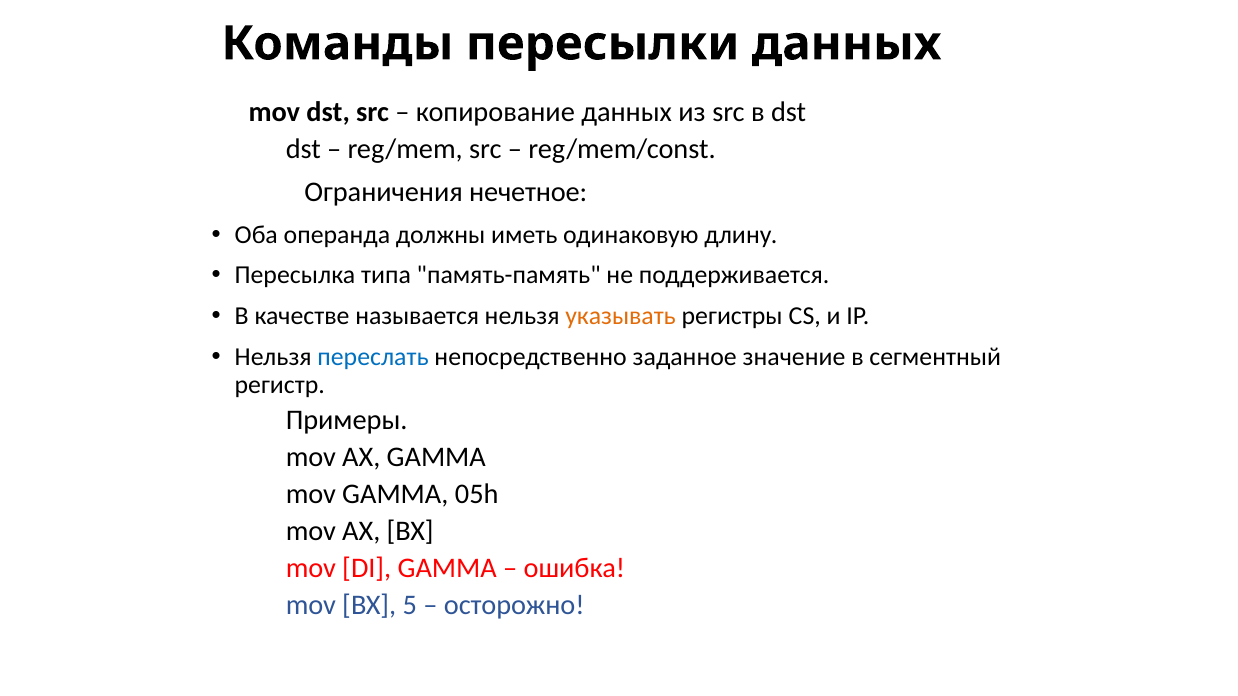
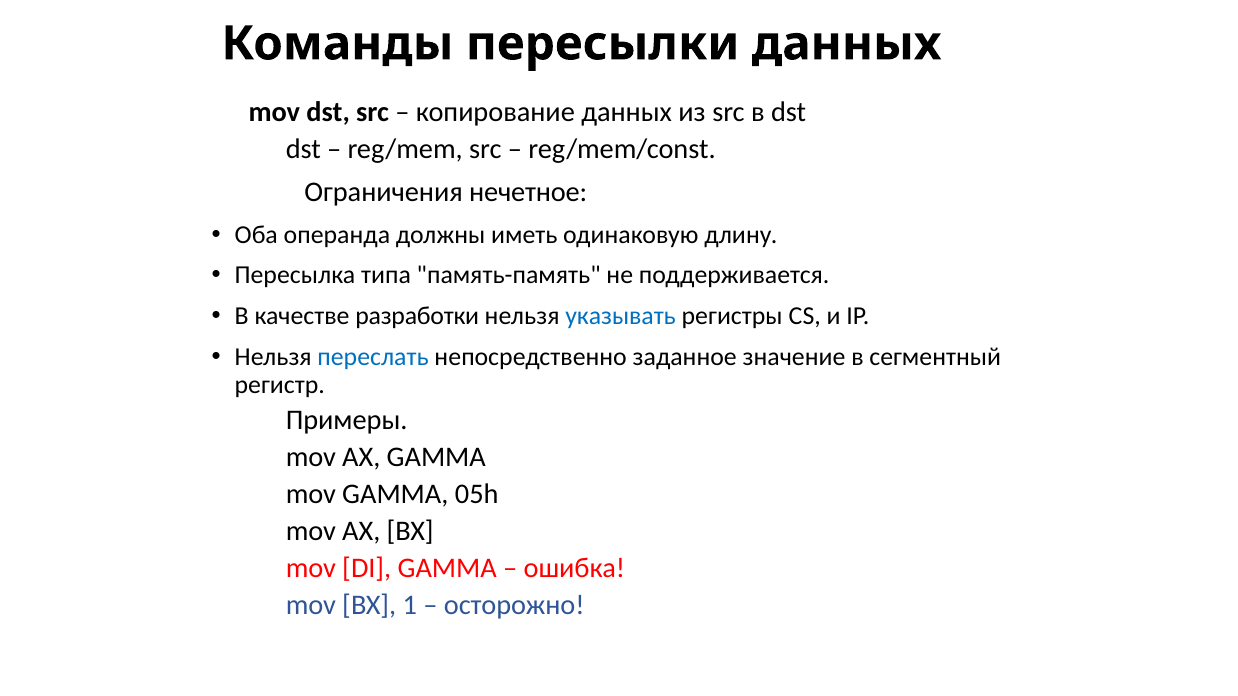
называется: называется -> разработки (417, 316)
указывать colour: orange -> blue (621, 316)
5: 5 -> 1 (410, 606)
